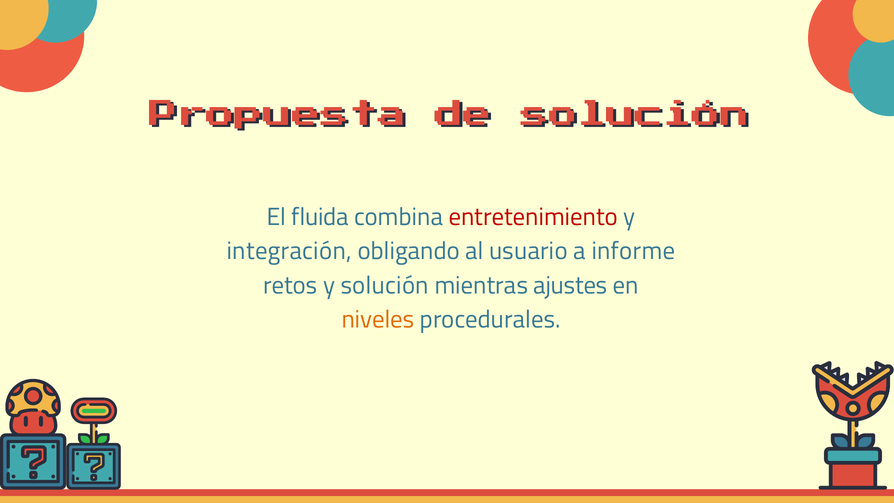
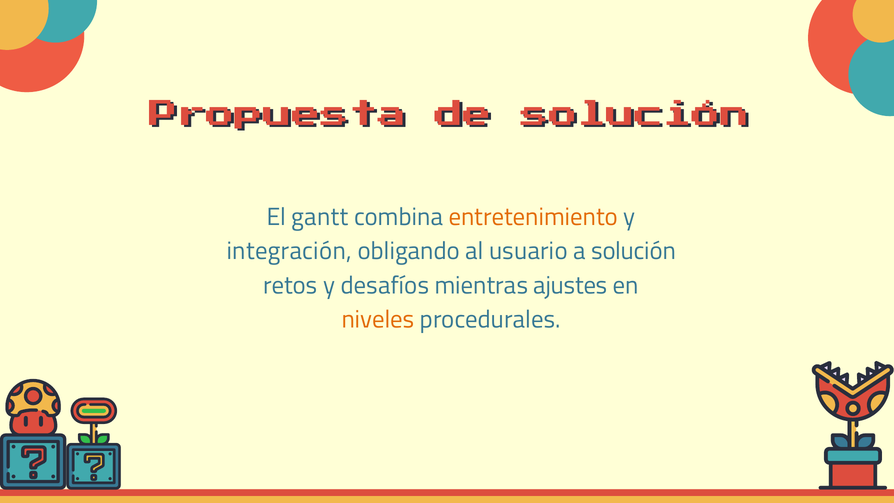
fluida: fluida -> gantt (320, 217)
entretenimiento colour: red -> orange (533, 217)
a informe: informe -> solución (634, 251)
y solución: solución -> desafíos (385, 285)
